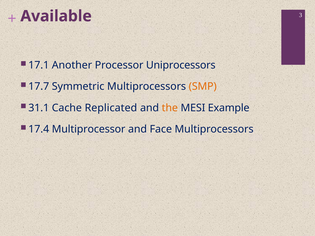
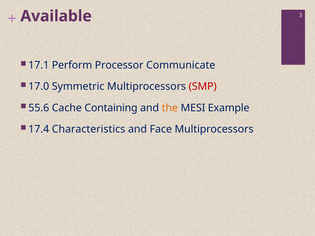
Another: Another -> Perform (72, 65)
Uniprocessors: Uniprocessors -> Communicate (181, 65)
17.7: 17.7 -> 17.0 (39, 87)
SMP colour: orange -> red (203, 87)
31.1: 31.1 -> 55.6 (39, 108)
Replicated: Replicated -> Containing (111, 108)
Multiprocessor: Multiprocessor -> Characteristics (89, 129)
